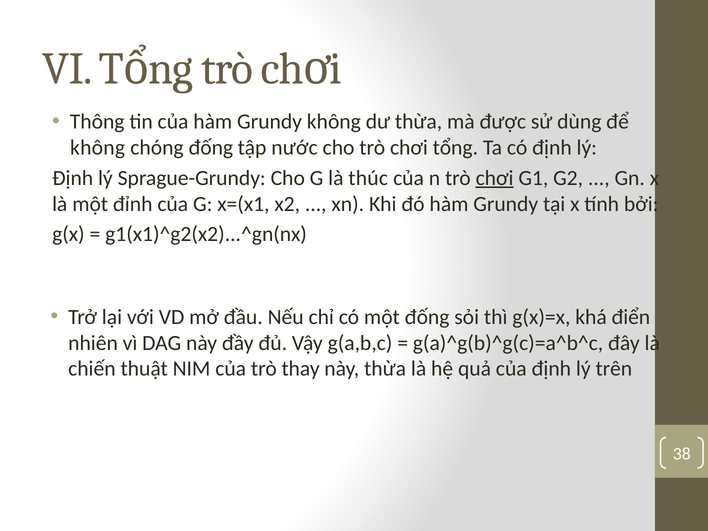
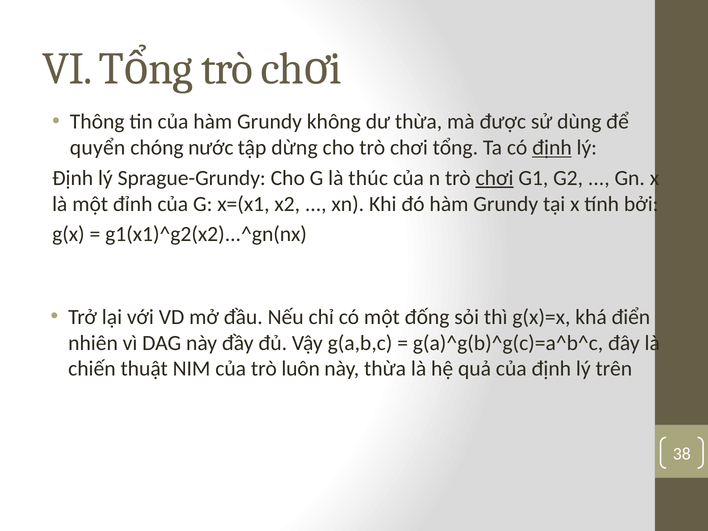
không: không -> quyển (98, 148)
chóng đống: đống -> nước (211, 148)
nước: nước -> dừng (294, 148)
định underline: none -> present (552, 148)
thay: thay -> luôn (301, 369)
